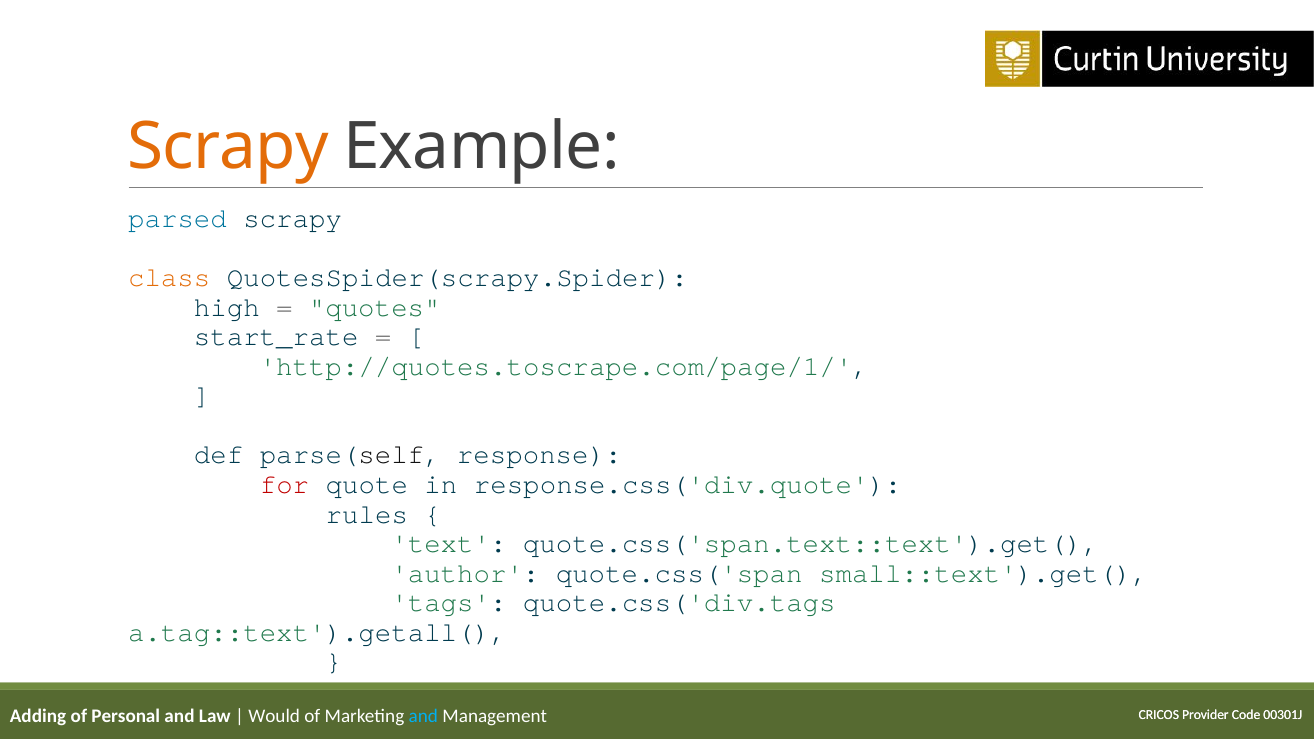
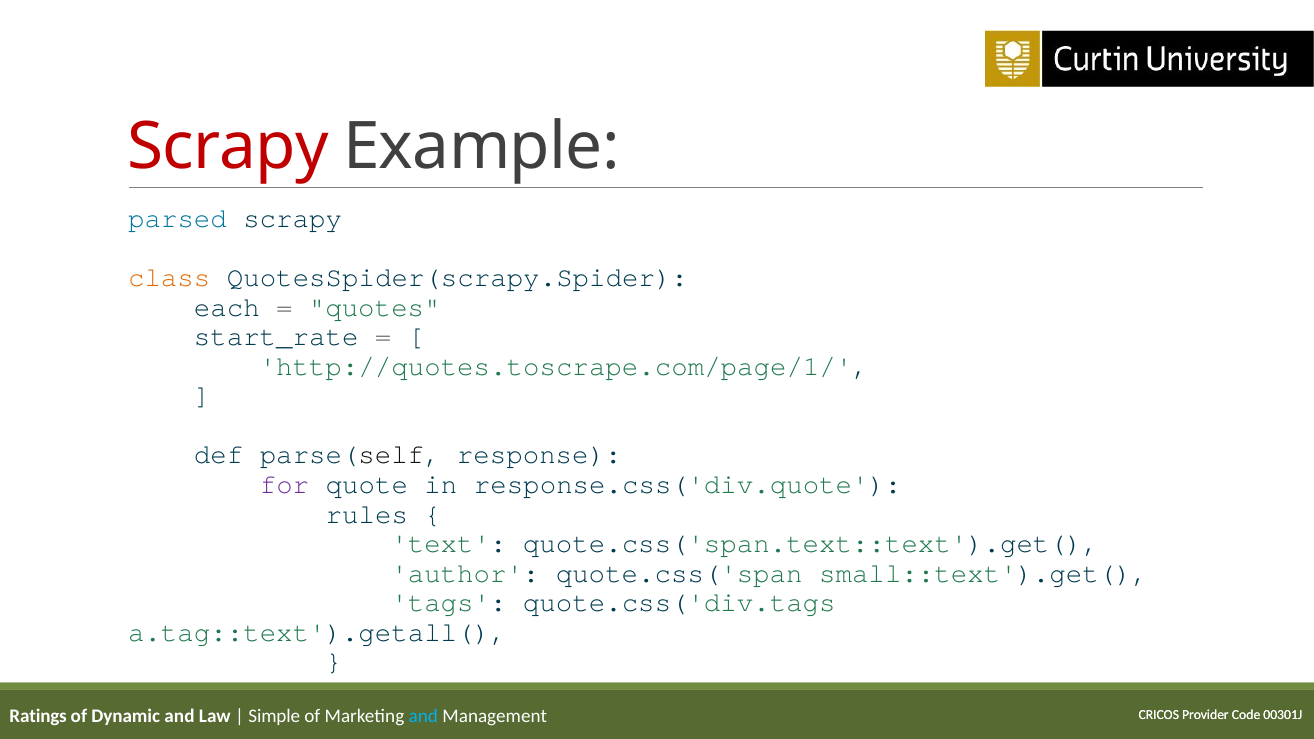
Scrapy colour: orange -> red (228, 147)
high: high -> each (227, 307)
for colour: red -> purple (284, 485)
Adding: Adding -> Ratings (38, 716)
Personal: Personal -> Dynamic (126, 716)
Would: Would -> Simple (274, 716)
